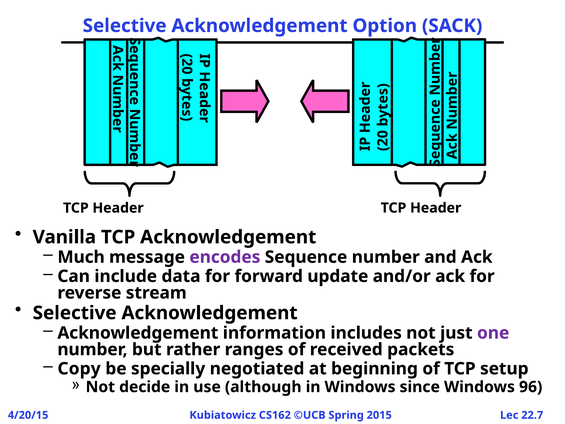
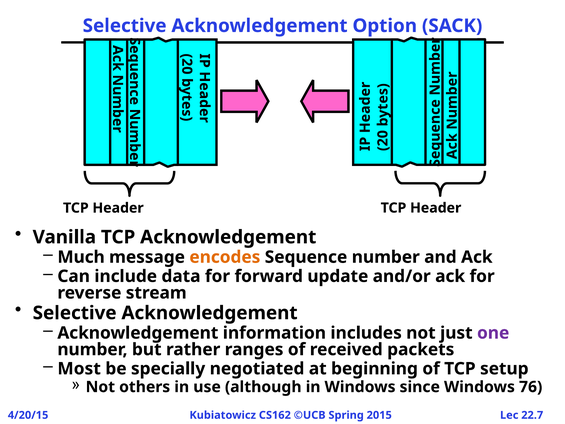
encodes colour: purple -> orange (225, 257)
Copy: Copy -> Most (79, 368)
decide: decide -> others (145, 387)
96: 96 -> 76 (531, 387)
